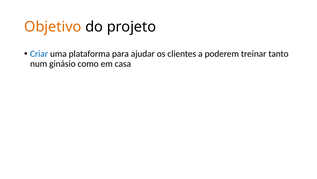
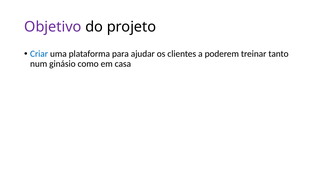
Objetivo colour: orange -> purple (53, 27)
